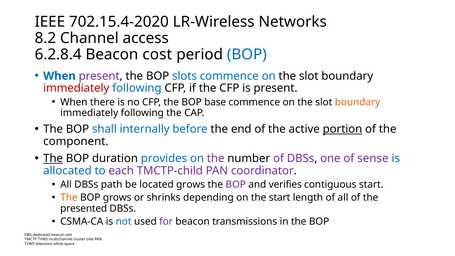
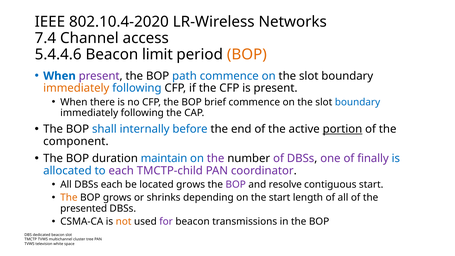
702.15.4-2020: 702.15.4-2020 -> 802.10.4-2020 (119, 22)
8.2: 8.2 -> 7.4 (45, 38)
6.2.8.4: 6.2.8.4 -> 5.4.4.6 (58, 55)
cost: cost -> limit (157, 55)
BOP colour: blue -> orange (247, 55)
slots: slots -> path (184, 76)
immediately colour: red -> orange (76, 88)
base: base -> brief (215, 102)
boundary colour: orange -> blue (358, 102)
The underline: present -> none (53, 158)
provides: provides -> maintain (164, 158)
sense: sense -> finally (373, 158)
DBSs path: path -> each (112, 185)
verifies: verifies -> resolve (285, 185)
not colour: blue -> orange (124, 222)
